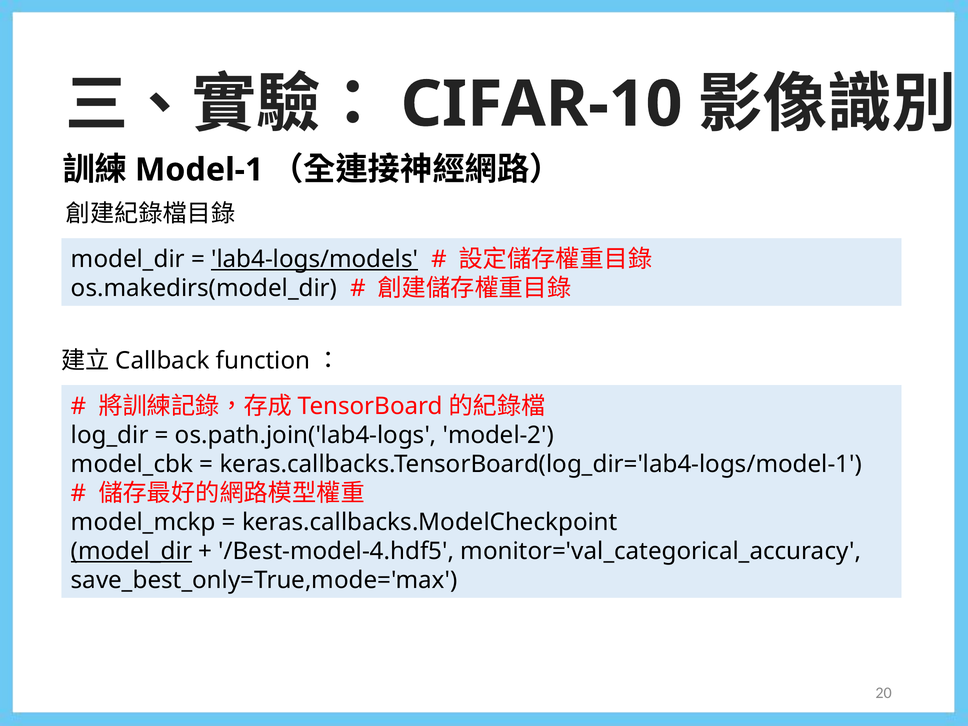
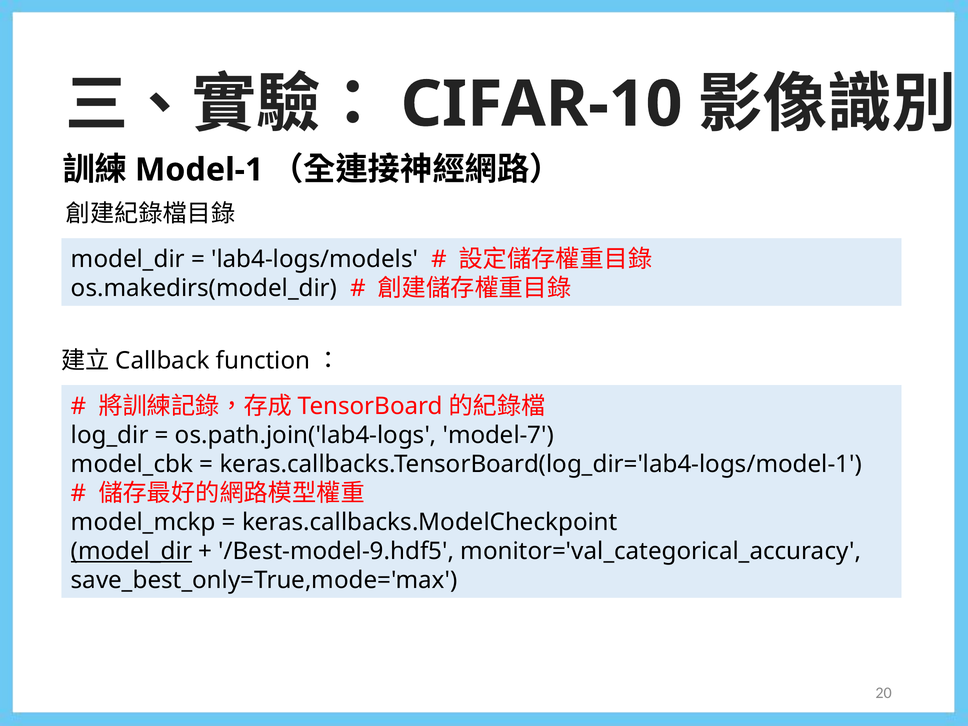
lab4-logs/models underline: present -> none (315, 259)
model-2: model-2 -> model-7 (498, 435)
/Best-model-4.hdf5: /Best-model-4.hdf5 -> /Best-model-9.hdf5 (336, 551)
